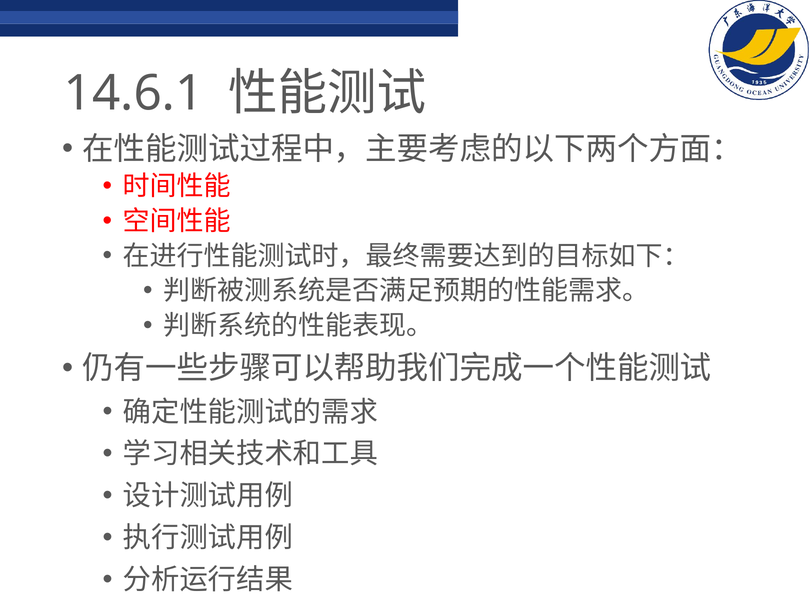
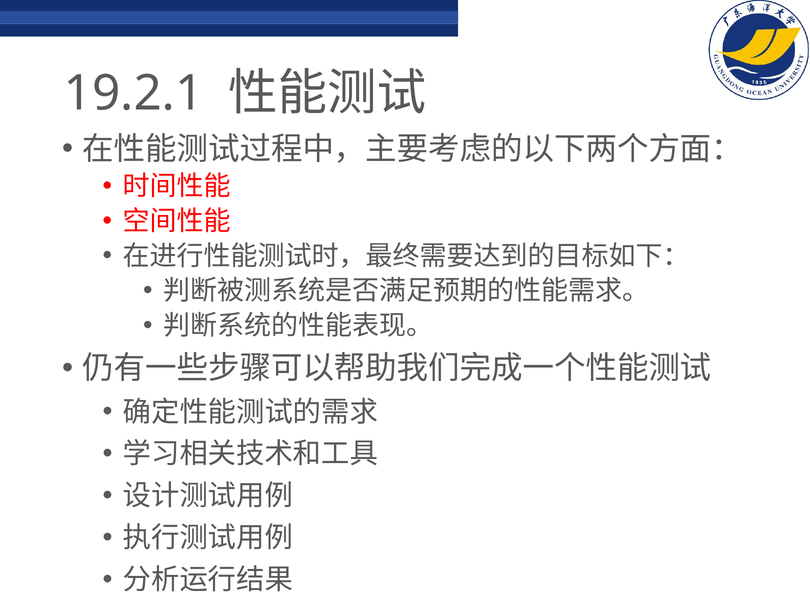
14.6.1: 14.6.1 -> 19.2.1 (134, 93)
